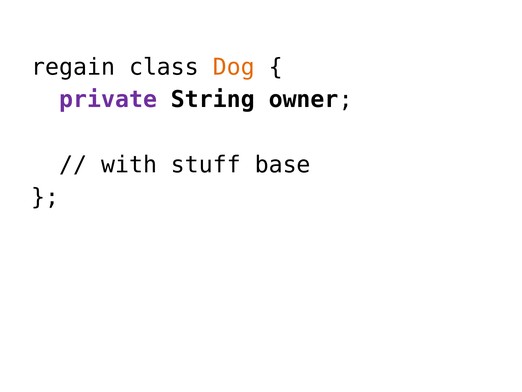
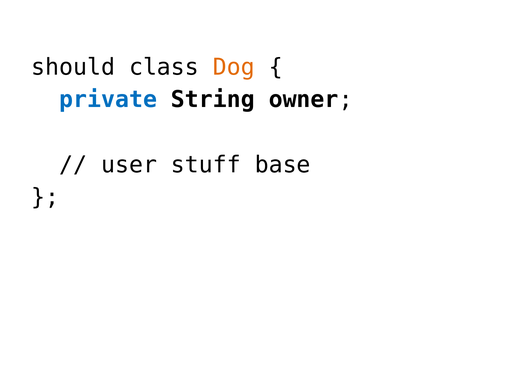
regain: regain -> should (73, 67)
private colour: purple -> blue (108, 100)
with: with -> user (129, 165)
